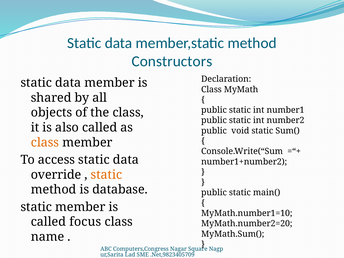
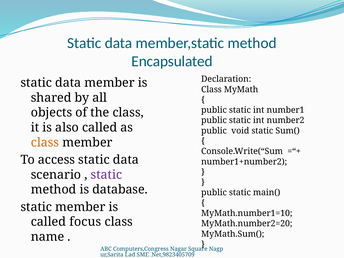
Constructors: Constructors -> Encapsulated (172, 61)
override: override -> scenario (56, 175)
static colour: orange -> purple (106, 175)
